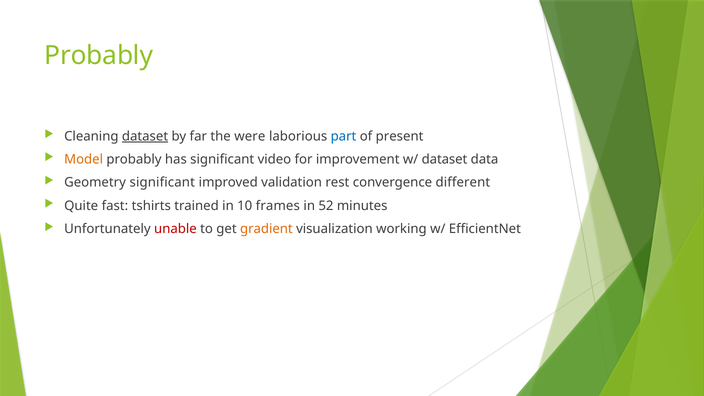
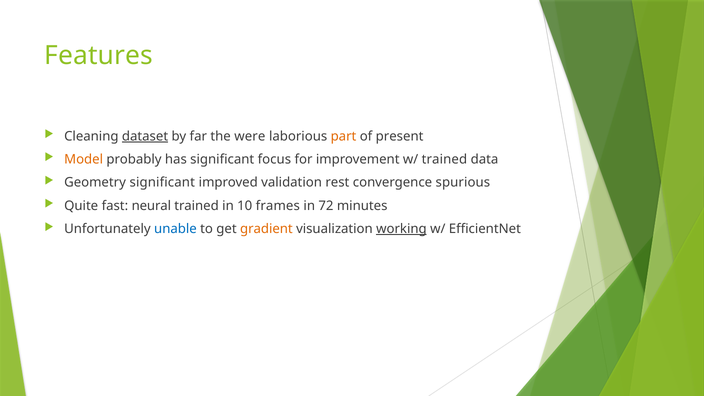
Probably: Probably -> Features (99, 56)
part colour: blue -> orange (343, 136)
video: video -> focus (274, 159)
w/ dataset: dataset -> trained (444, 159)
different: different -> spurious (463, 183)
tshirts: tshirts -> neural (151, 206)
52: 52 -> 72 (326, 206)
unable colour: red -> blue (175, 229)
working underline: none -> present (401, 229)
